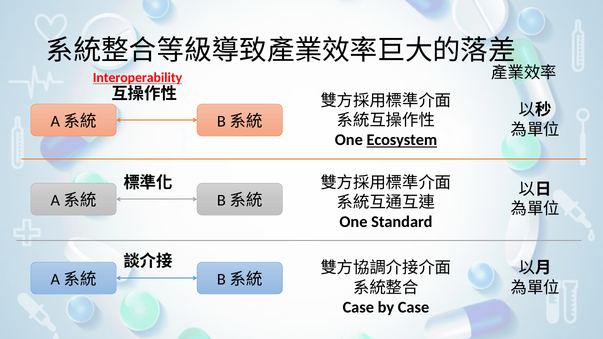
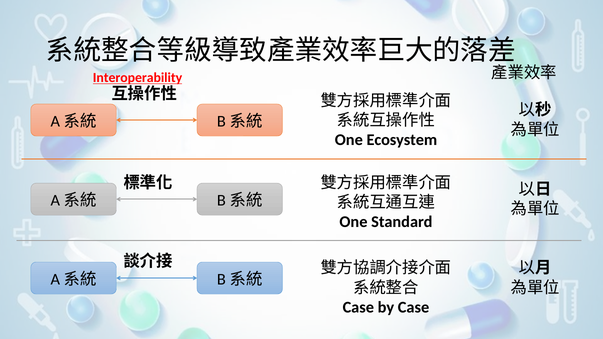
Ecosystem underline: present -> none (402, 140)
